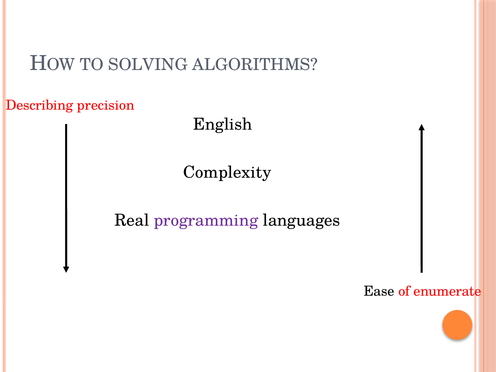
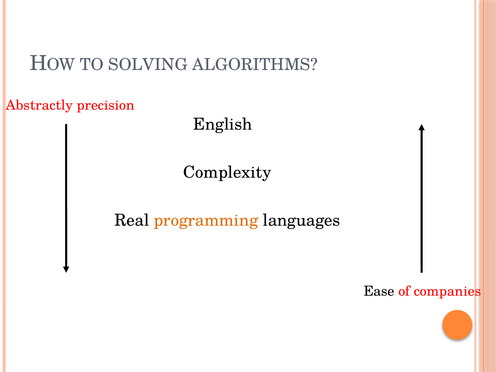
Describing: Describing -> Abstractly (39, 105)
programming colour: purple -> orange (206, 220)
enumerate: enumerate -> companies (447, 291)
